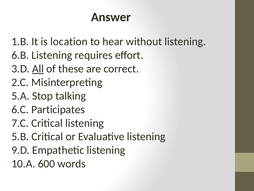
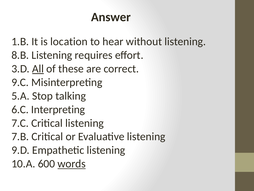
6.B: 6.B -> 8.B (20, 55)
2.C: 2.C -> 9.C (20, 82)
Participates: Participates -> Interpreting (58, 109)
5.B: 5.B -> 7.B (20, 136)
words underline: none -> present (72, 163)
